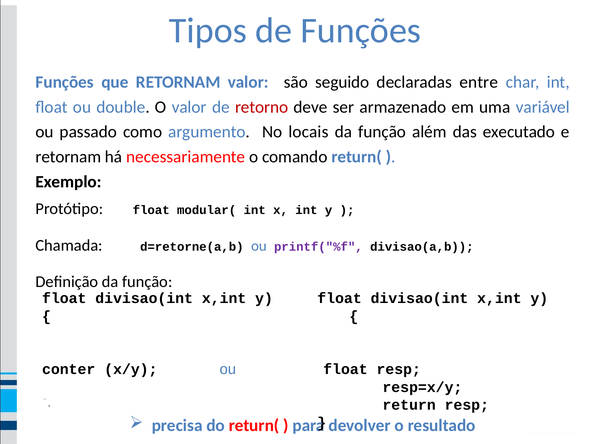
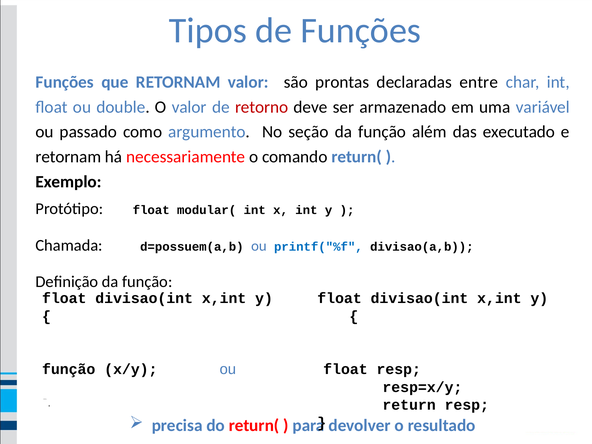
seguido: seguido -> prontas (342, 82)
locais: locais -> seção (308, 132)
d=retorne(a,b: d=retorne(a,b -> d=possuem(a,b (192, 247)
printf("%f colour: purple -> blue (318, 247)
conter: conter -> função (69, 369)
